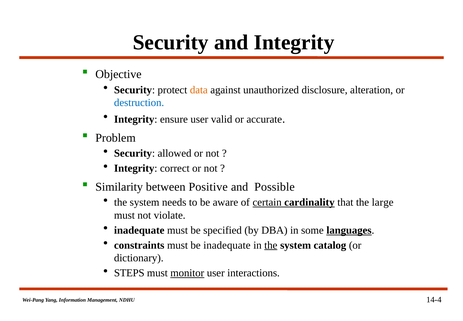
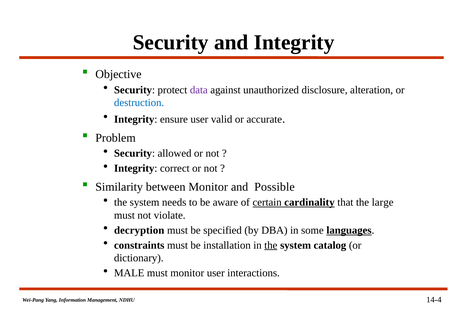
data colour: orange -> purple (199, 90)
between Positive: Positive -> Monitor (208, 187)
inadequate: inadequate -> decryption (139, 230)
be inadequate: inadequate -> installation (227, 245)
STEPS: STEPS -> MALE (129, 273)
monitor underline: present -> none (187, 273)
